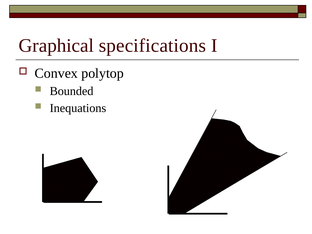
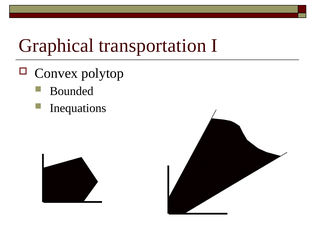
specifications: specifications -> transportation (152, 46)
